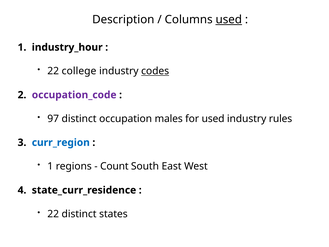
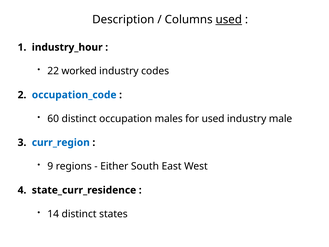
college: college -> worked (79, 71)
codes underline: present -> none (155, 71)
occupation_code colour: purple -> blue (74, 95)
97: 97 -> 60 (53, 119)
rules: rules -> male (281, 119)
1: 1 -> 9 (50, 166)
Count: Count -> Either (114, 166)
22: 22 -> 14 (53, 214)
